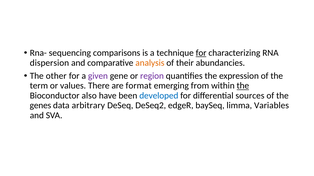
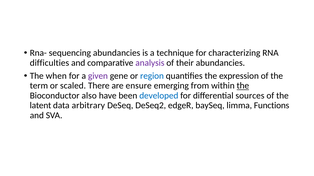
sequencing comparisons: comparisons -> abundancies (117, 53)
for underline: present -> none (201, 53)
dispersion: dispersion -> difficulties (49, 63)
analysis colour: orange -> purple (150, 63)
other: other -> when (56, 76)
region colour: purple -> blue (152, 76)
values: values -> scaled (73, 86)
format: format -> ensure (139, 86)
genes: genes -> latent (40, 106)
Variables: Variables -> Functions (272, 106)
